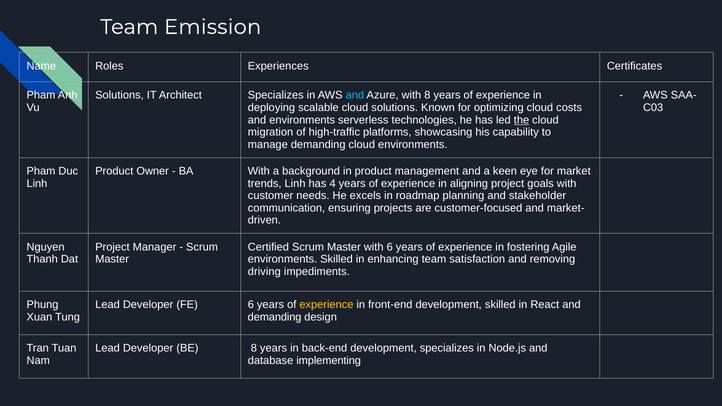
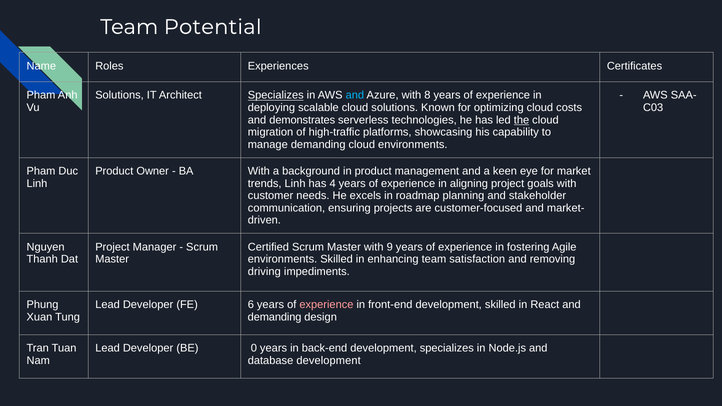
Emission: Emission -> Potential (213, 27)
Specializes underline: none -> present (276, 95)
and environments: environments -> demonstrates (302, 120)
with 6: 6 -> 9 (390, 247)
experience colour: yellow -> pink (326, 305)
BE 8: 8 -> 0 (254, 348)
database implementing: implementing -> development (329, 361)
